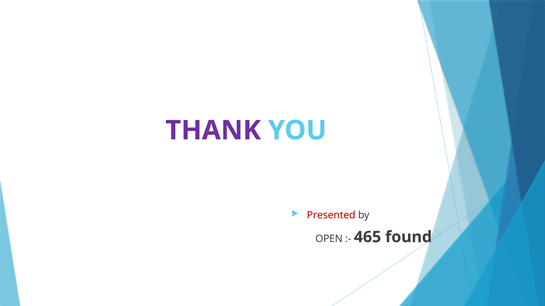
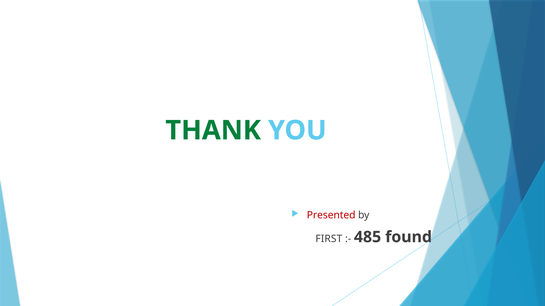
THANK colour: purple -> green (213, 131)
OPEN: OPEN -> FIRST (329, 239)
465: 465 -> 485 (368, 237)
